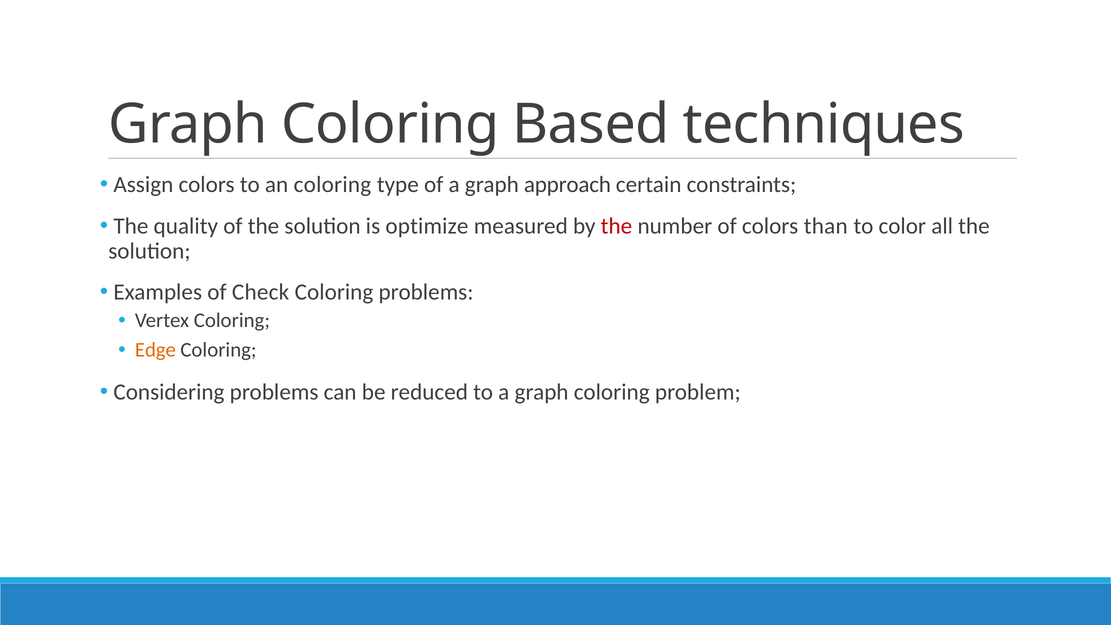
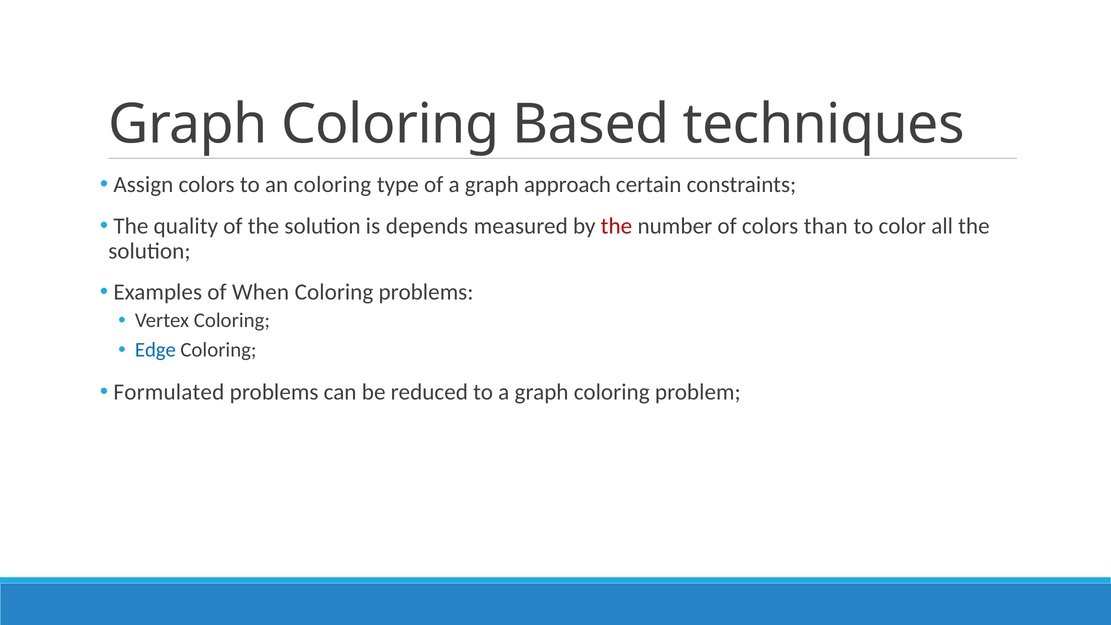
optimize: optimize -> depends (427, 226)
Check: Check -> When (261, 292)
Edge colour: orange -> blue (155, 350)
Considering: Considering -> Formulated (169, 392)
